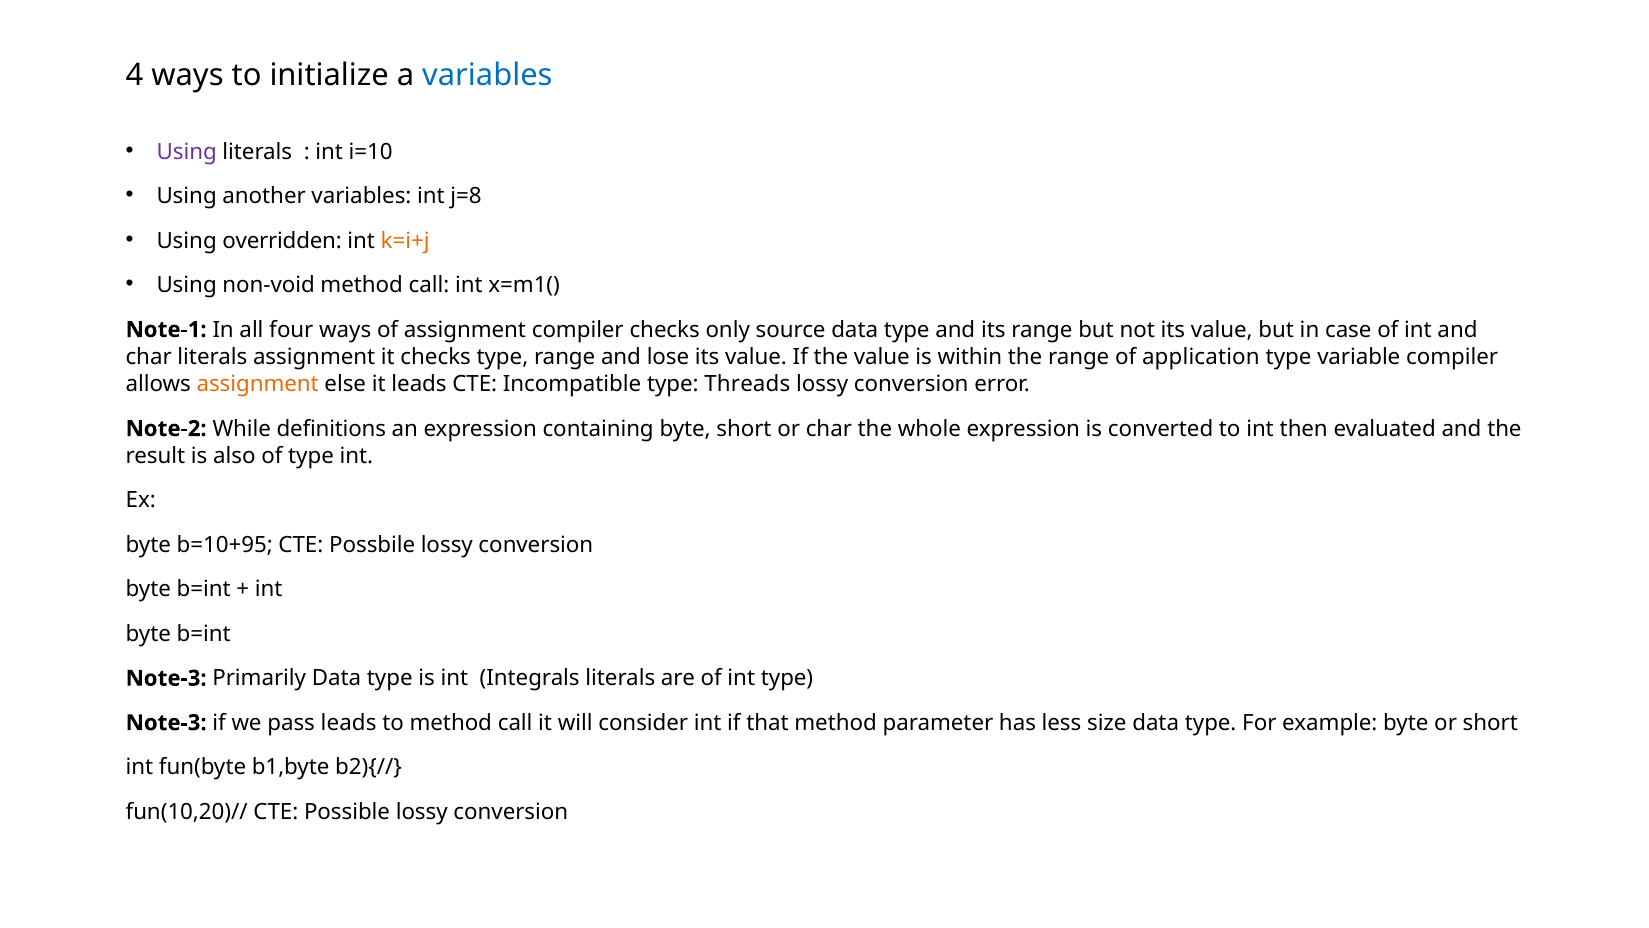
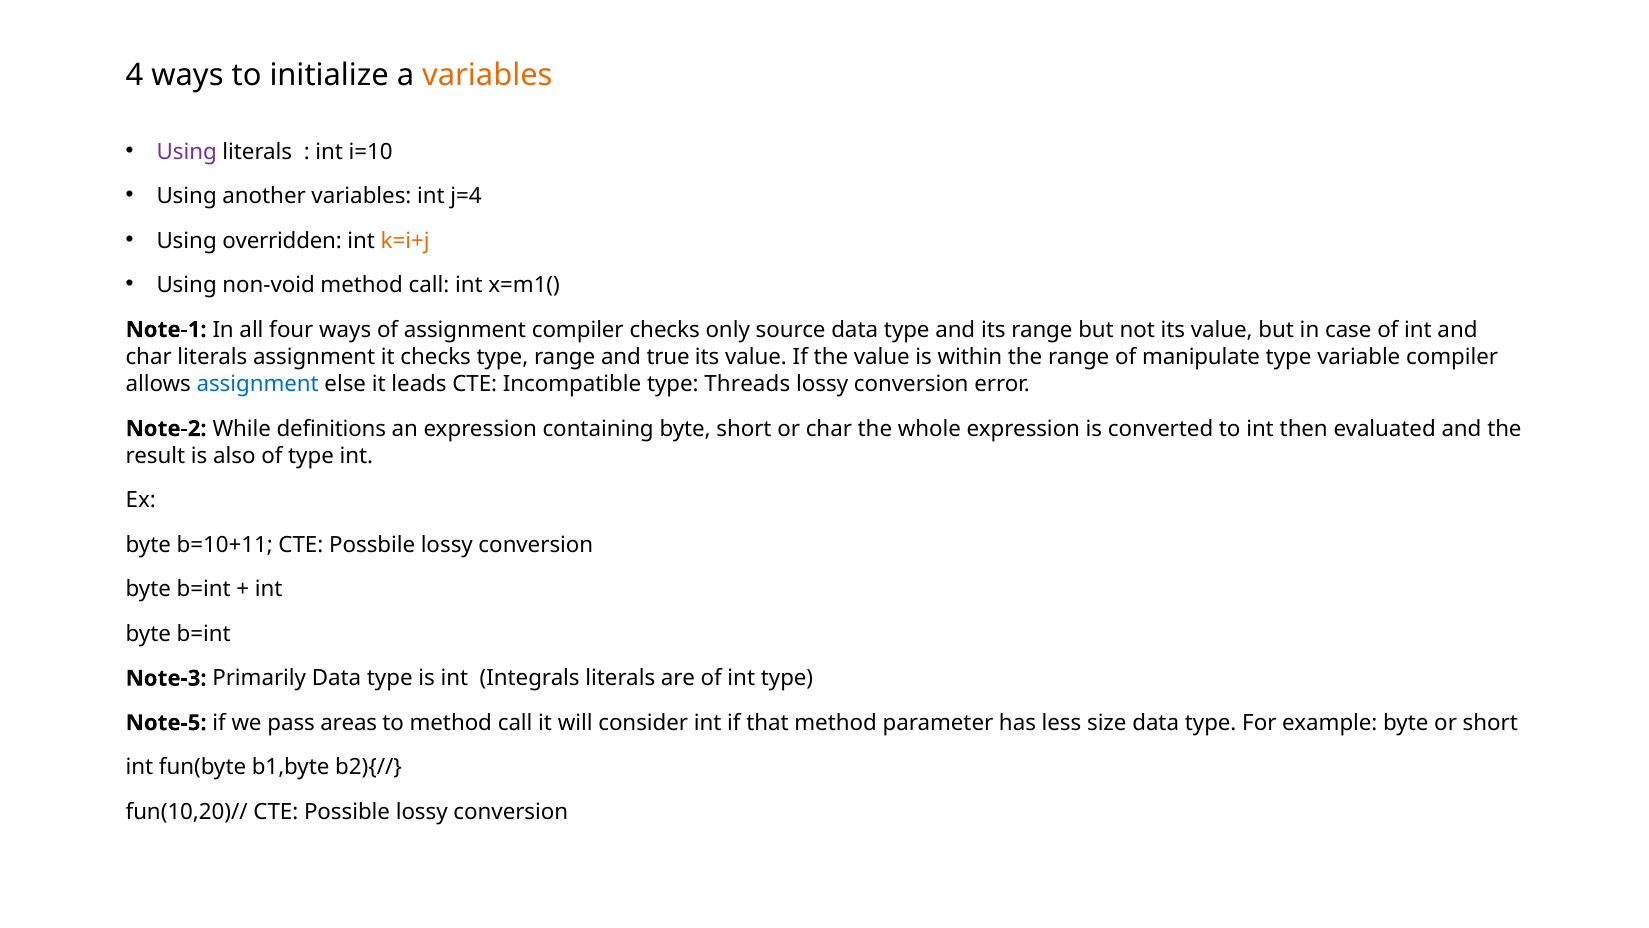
variables colour: blue -> orange (487, 76)
j=8: j=8 -> j=4 (466, 196)
lose: lose -> true (668, 357)
application: application -> manipulate (1201, 357)
assignment colour: orange -> blue (258, 384)
b=10+95: b=10+95 -> b=10+11 (225, 545)
Note-3: Note-3 -> Note-5 (166, 722)
pass leads: leads -> areas (349, 722)
